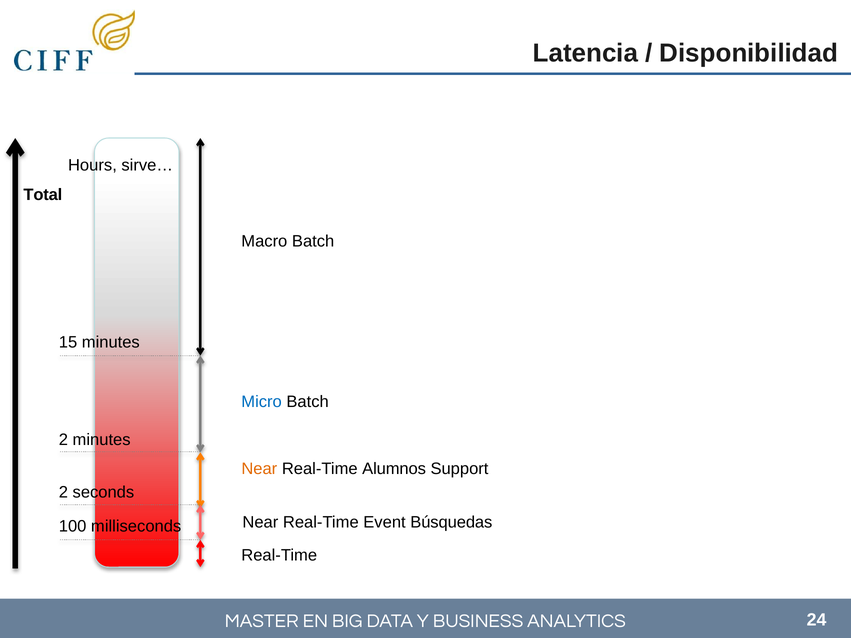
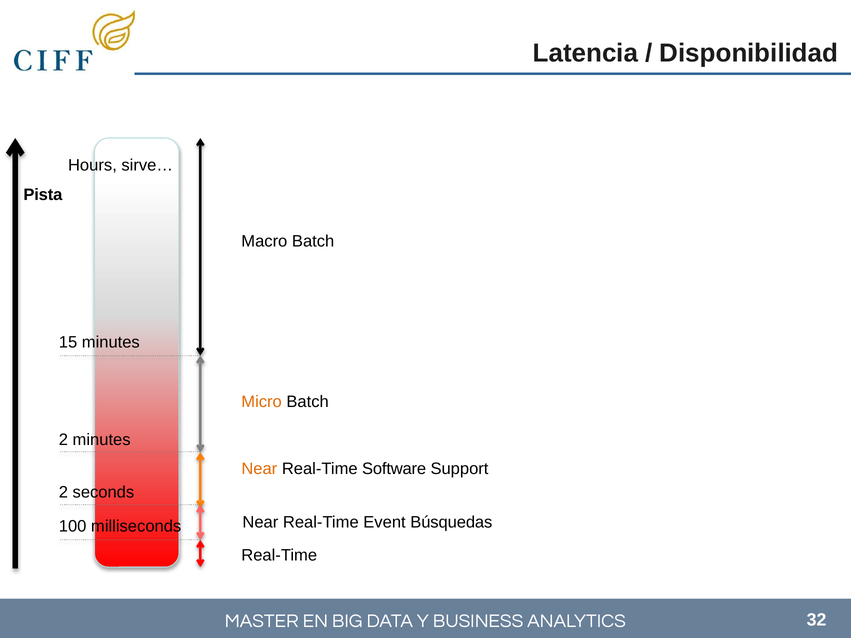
Total: Total -> Pista (43, 195)
Micro colour: blue -> orange (262, 402)
Alumnos: Alumnos -> Software (394, 469)
24: 24 -> 32 (817, 620)
